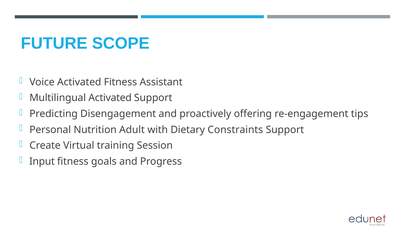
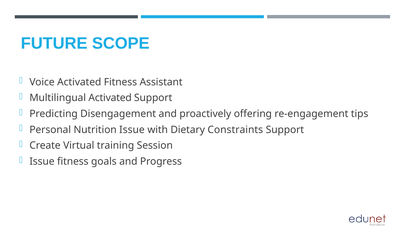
Nutrition Adult: Adult -> Issue (132, 130)
Input: Input -> Issue (42, 161)
